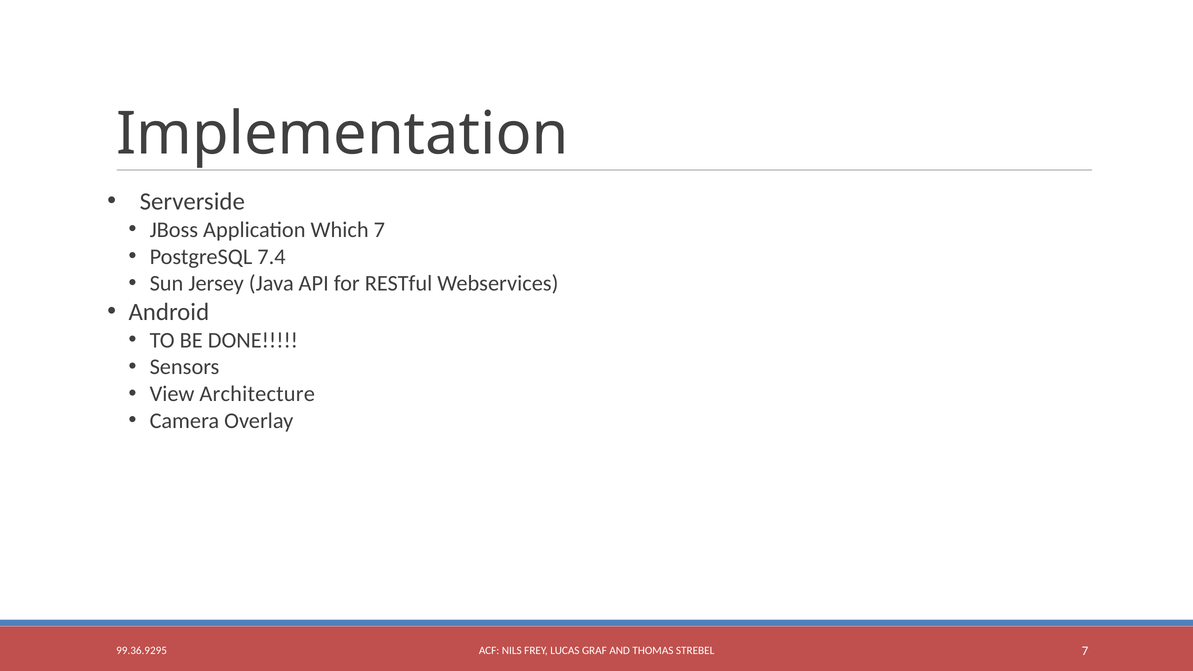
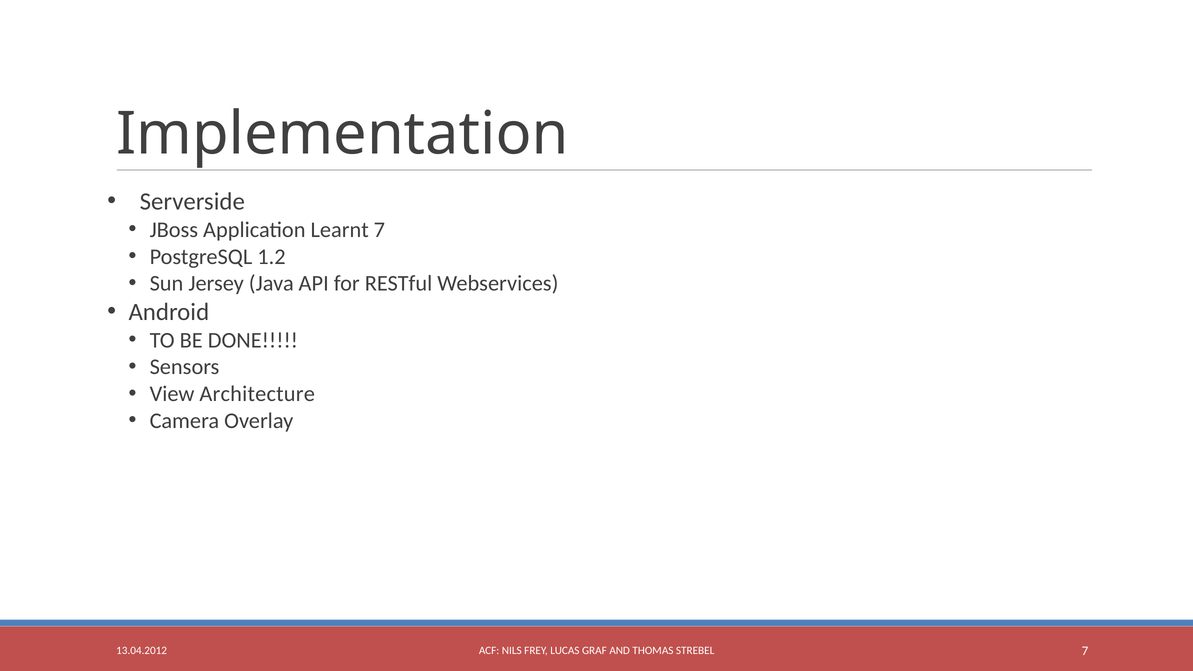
Which: Which -> Learnt (340, 230)
7.4: 7.4 -> 1.2 (271, 257)
99.36.9295: 99.36.9295 -> 13.04.2012 (142, 651)
